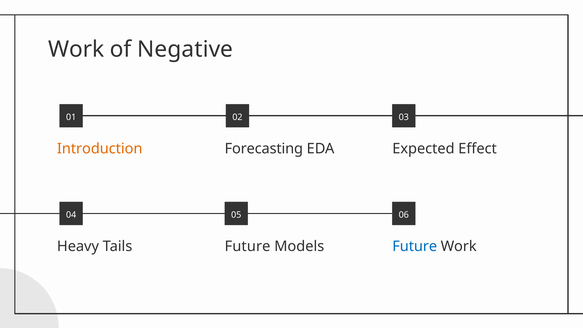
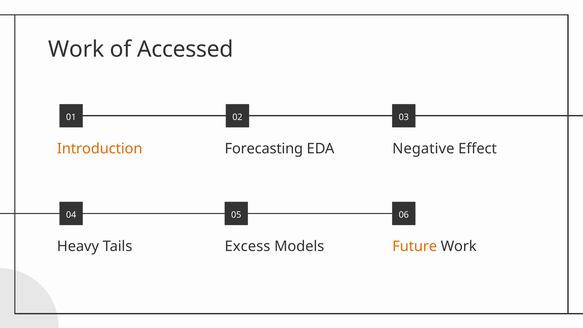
Negative: Negative -> Accessed (185, 49)
Expected: Expected -> Negative (423, 149)
Tails Future: Future -> Excess (247, 246)
Future colour: blue -> orange (415, 246)
